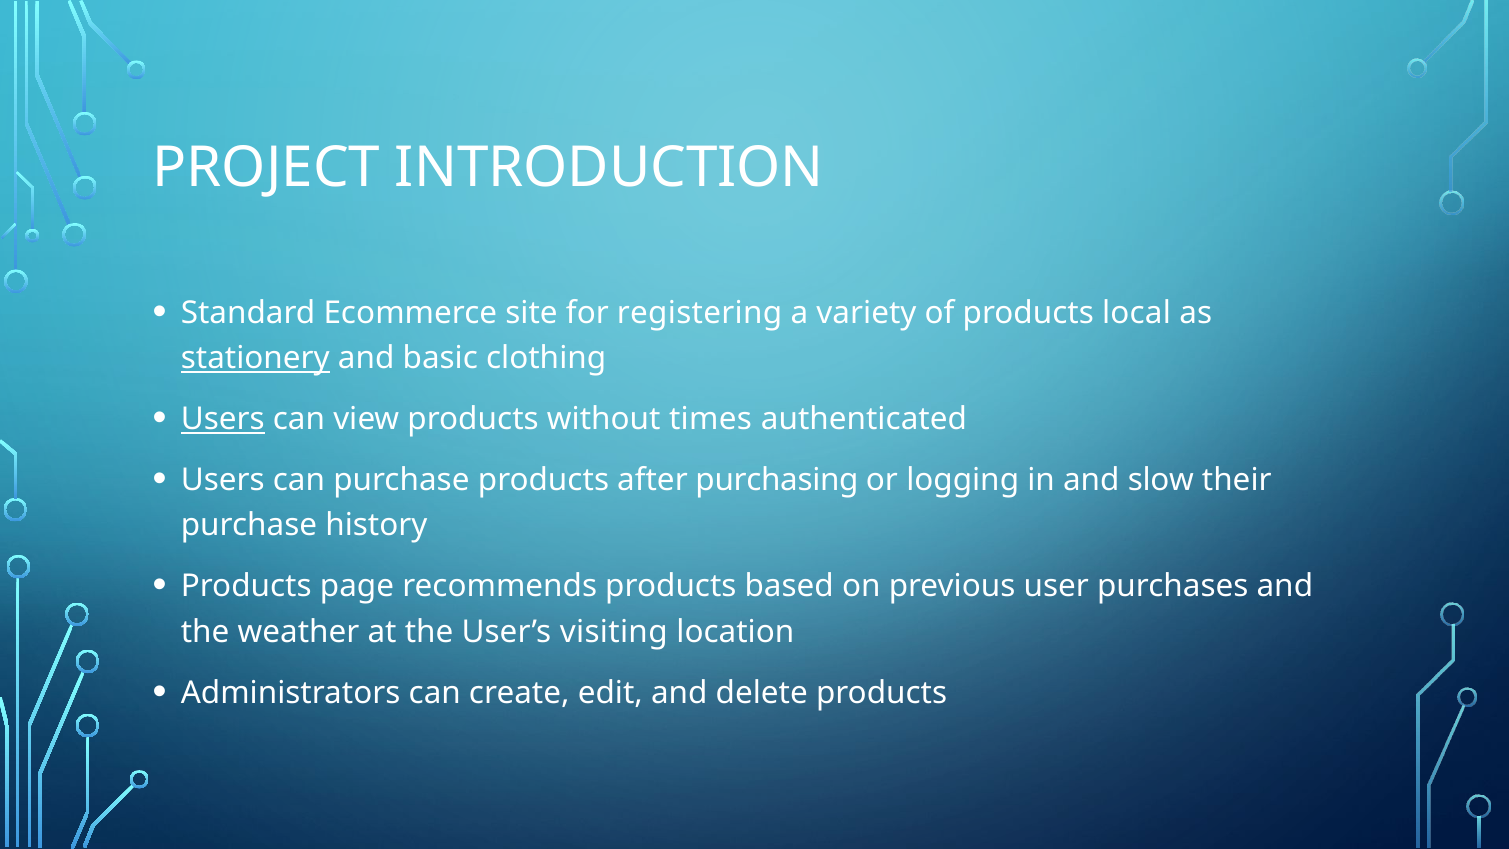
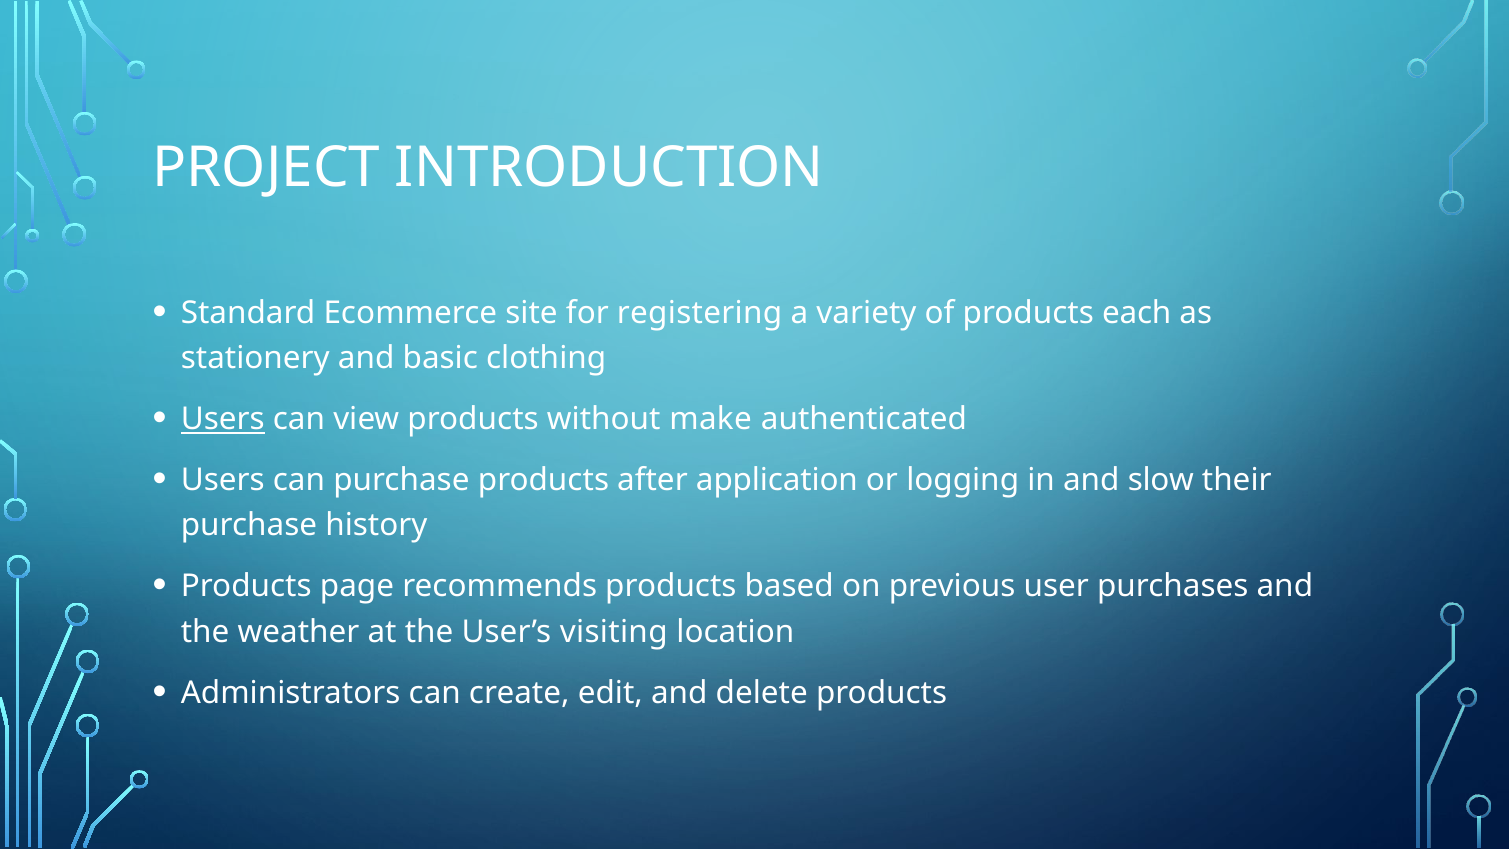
local: local -> each (1137, 313)
stationery underline: present -> none (255, 358)
times: times -> make (711, 419)
purchasing: purchasing -> application (777, 480)
